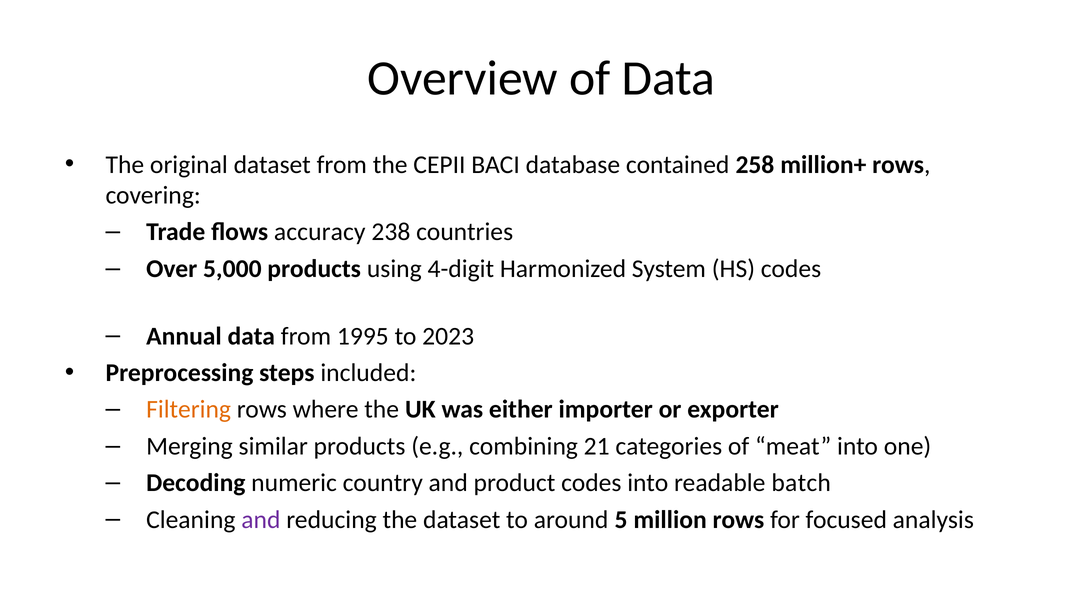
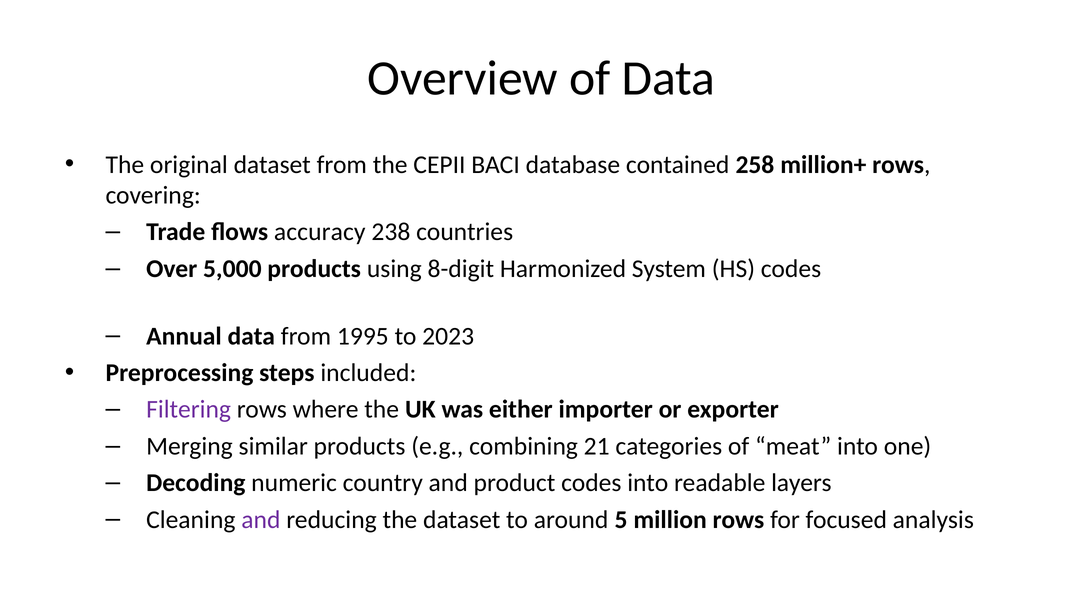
4-digit: 4-digit -> 8-digit (461, 269)
Filtering colour: orange -> purple (189, 410)
batch: batch -> layers (801, 483)
